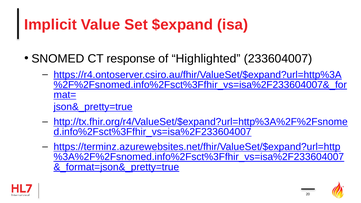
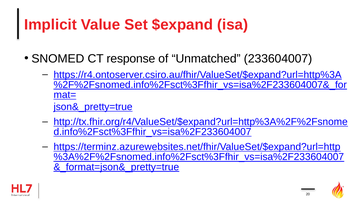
Highlighted: Highlighted -> Unmatched (206, 59)
